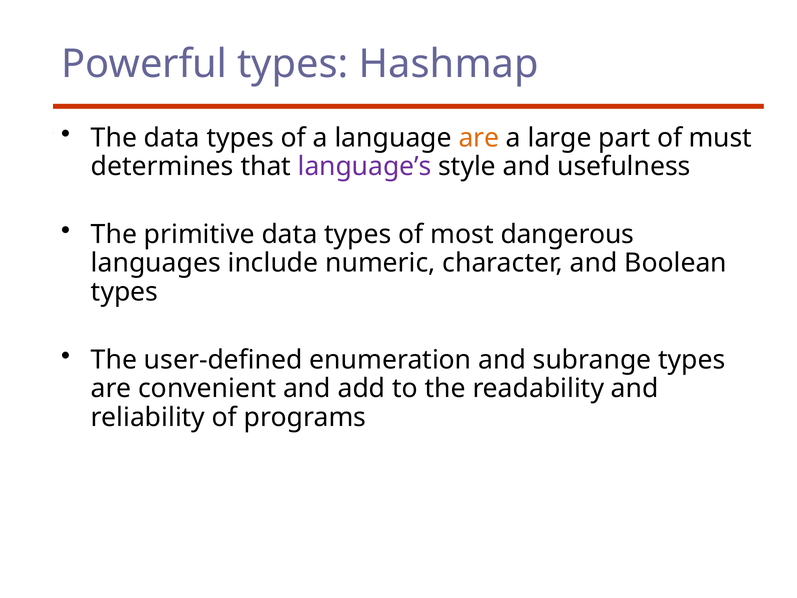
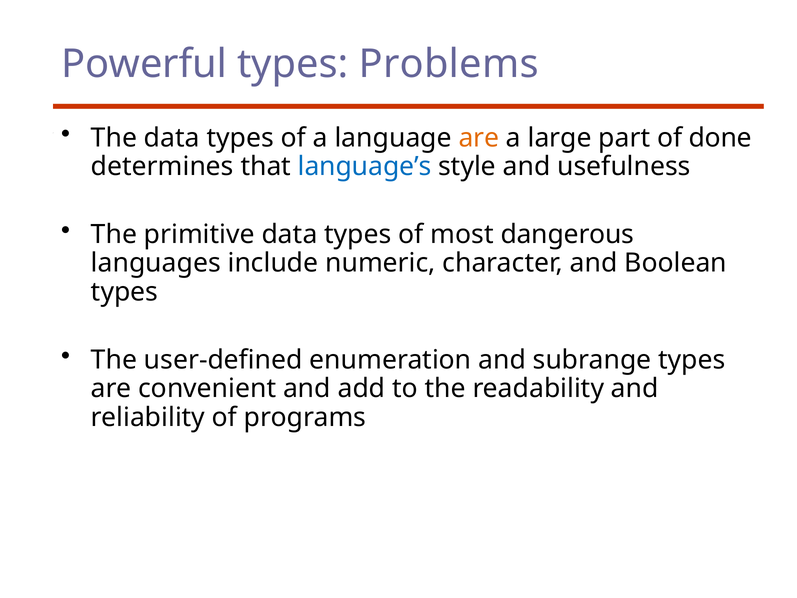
Hashmap: Hashmap -> Problems (449, 64)
must: must -> done (720, 138)
language’s colour: purple -> blue (365, 166)
